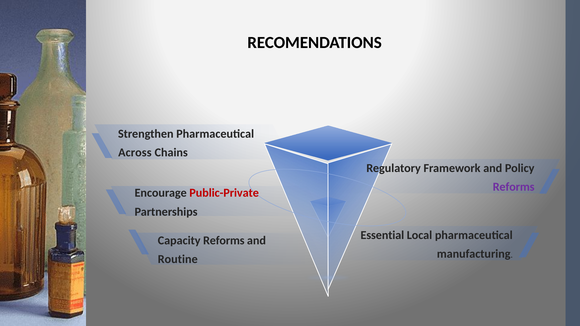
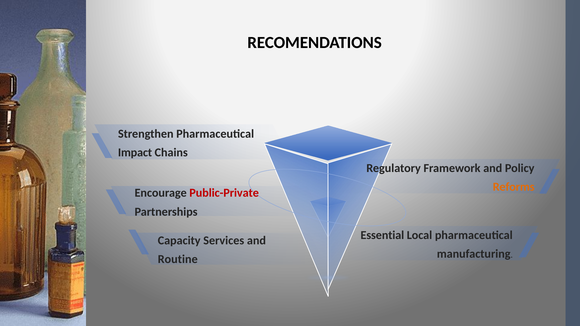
Across: Across -> Impact (135, 153)
Reforms colour: purple -> orange (514, 187)
Capacity Reforms: Reforms -> Services (224, 241)
